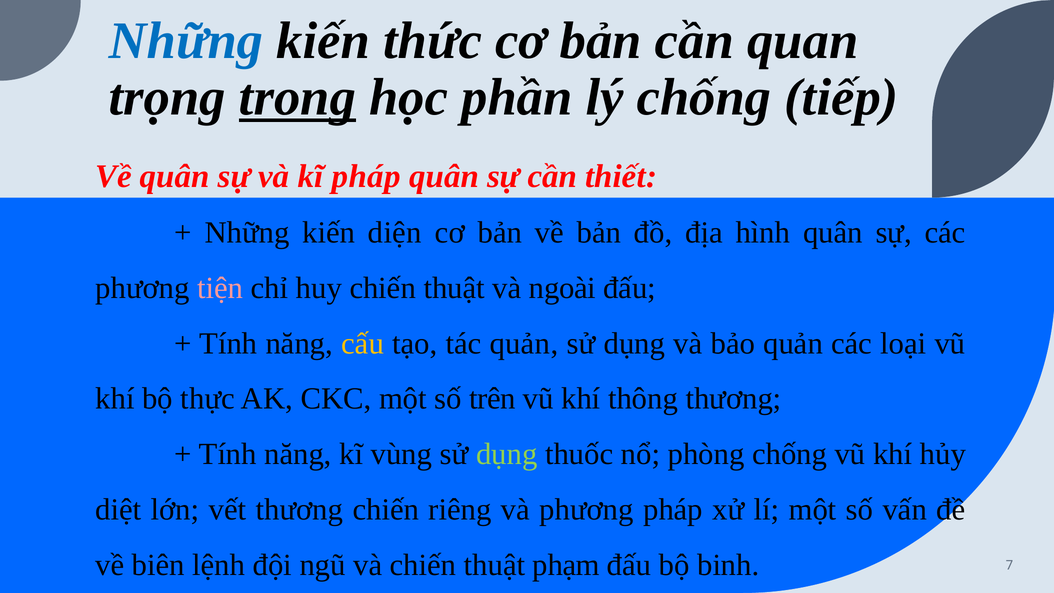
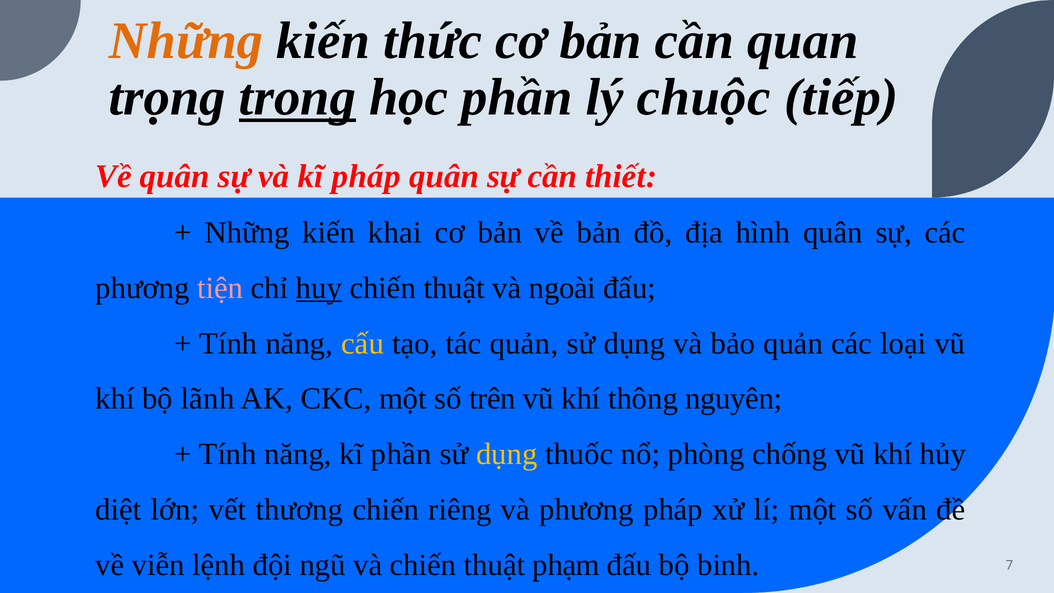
Những colour: blue -> orange (186, 41)
lý chống: chống -> chuộc (704, 98)
diện: diện -> khai (395, 233)
huy underline: none -> present (319, 288)
thực: thực -> lãnh (208, 399)
thông thương: thương -> nguyên (734, 399)
kĩ vùng: vùng -> phần (401, 454)
dụng colour: light green -> yellow (507, 454)
biên: biên -> viễn (158, 565)
